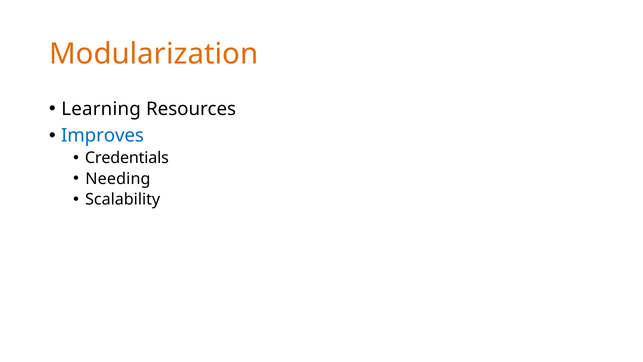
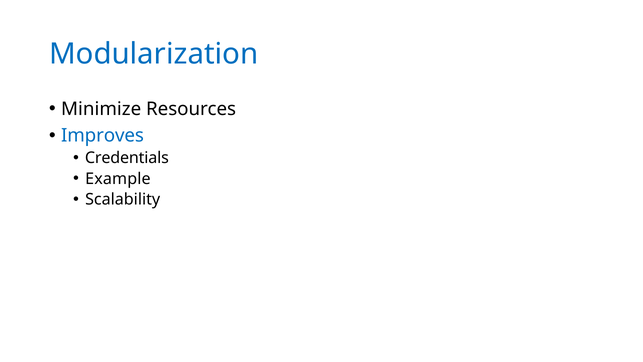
Modularization colour: orange -> blue (154, 54)
Learning: Learning -> Minimize (101, 109)
Needing: Needing -> Example (118, 179)
